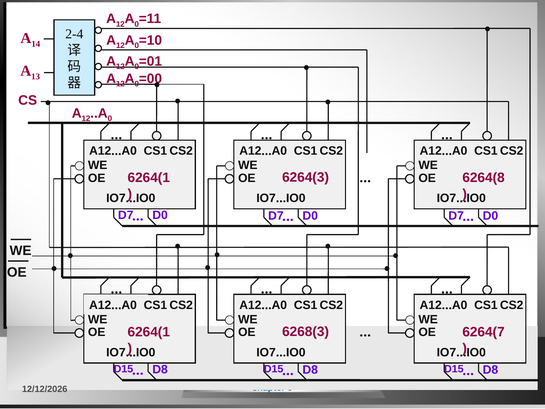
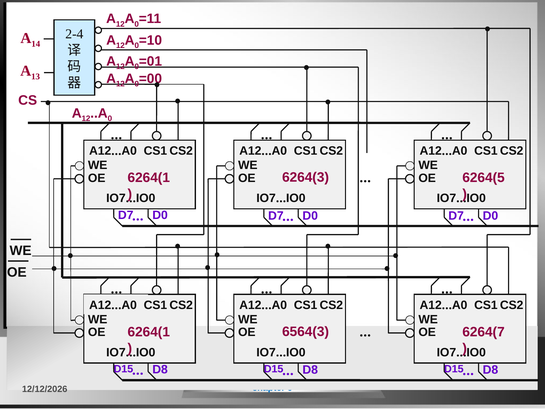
6264(8: 6264(8 -> 6264(5 (484, 178)
6268(3: 6268(3 -> 6564(3 (306, 331)
